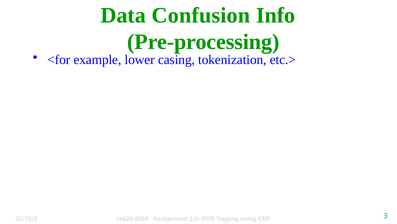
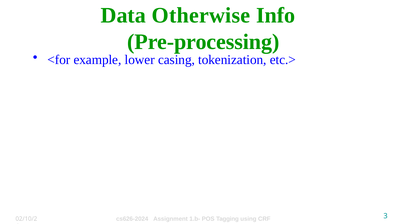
Confusion: Confusion -> Otherwise (201, 15)
